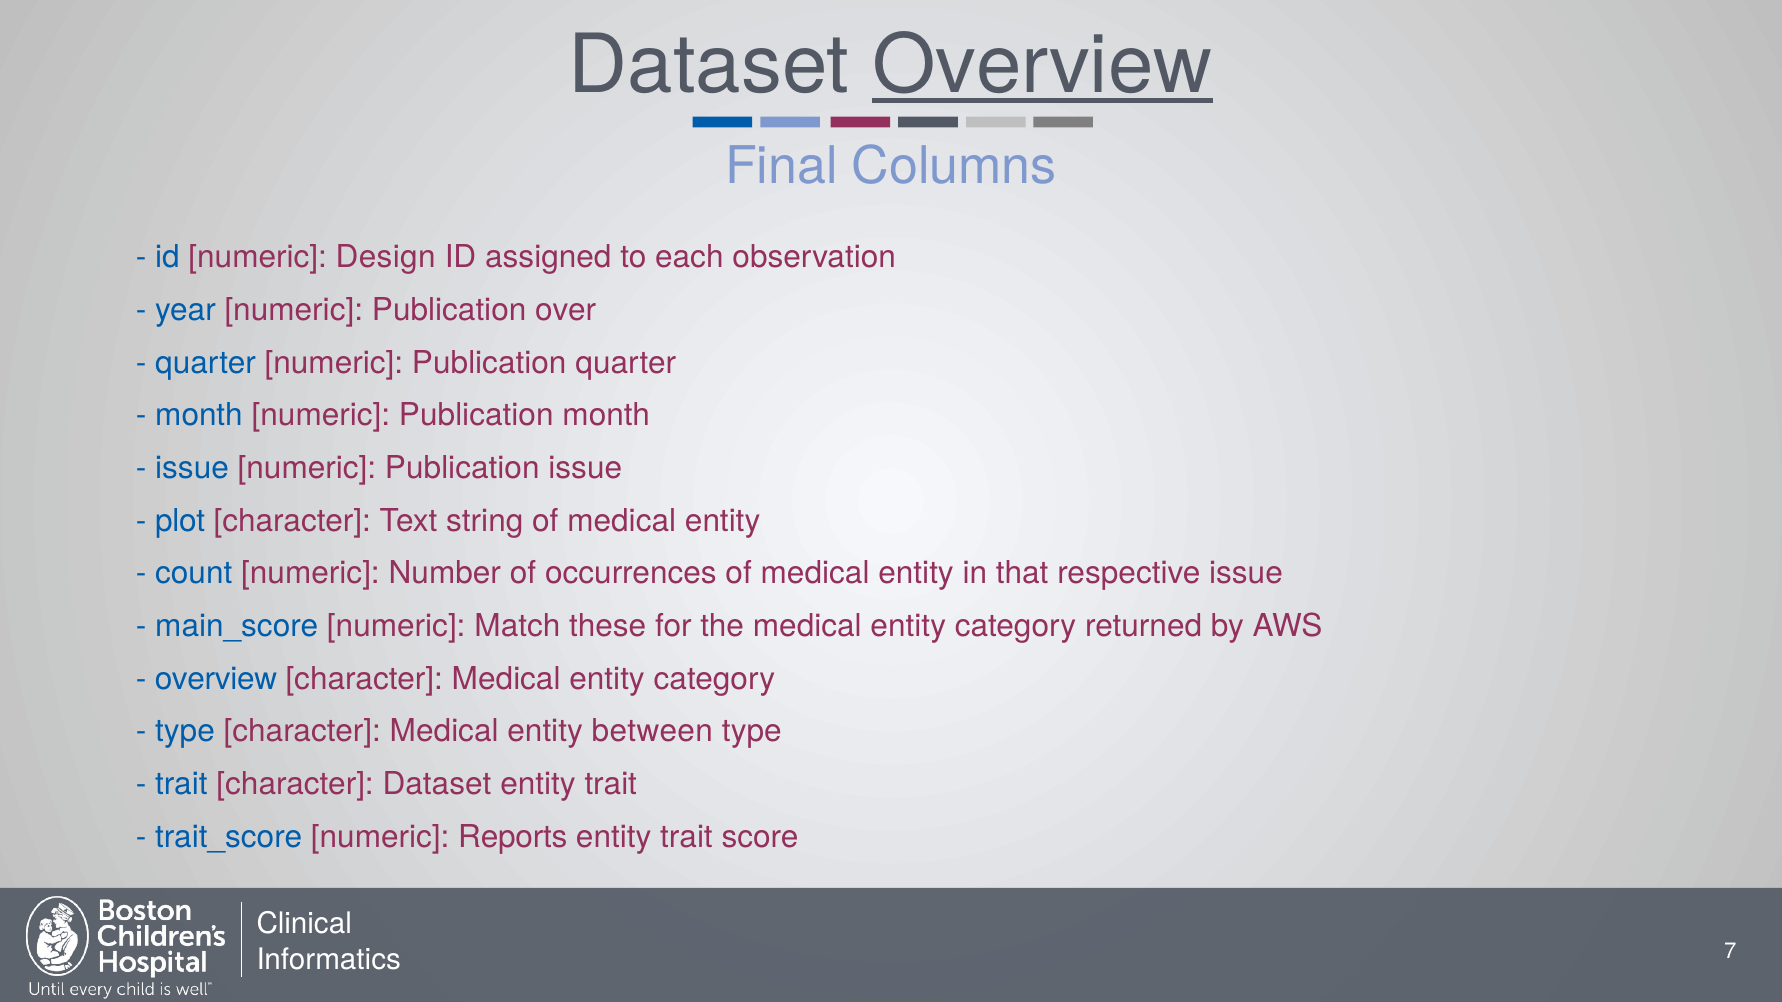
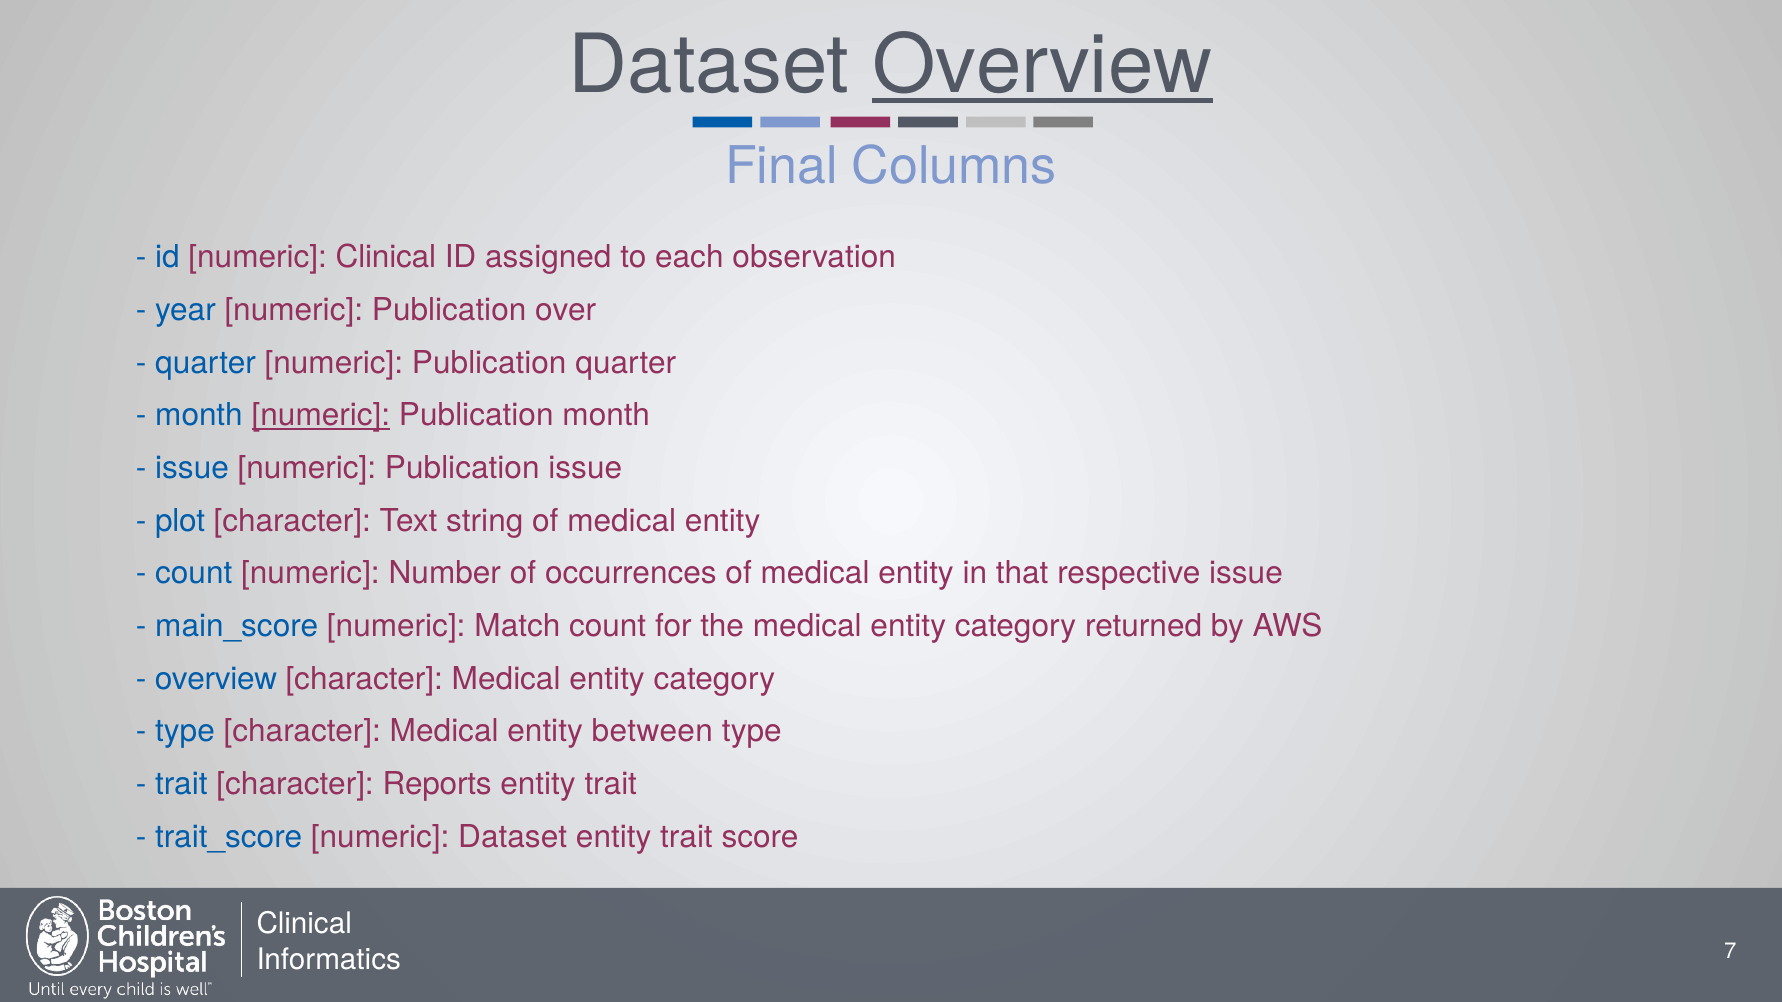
numeric Design: Design -> Clinical (386, 258)
numeric underline: none -> present (321, 416)
Match these: these -> count (608, 626)
character Dataset: Dataset -> Reports (437, 784)
numeric Reports: Reports -> Dataset (513, 837)
